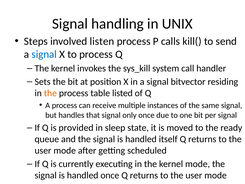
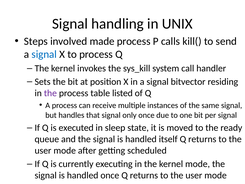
listen: listen -> made (102, 41)
the colour: orange -> purple (50, 93)
provided: provided -> executed (76, 128)
